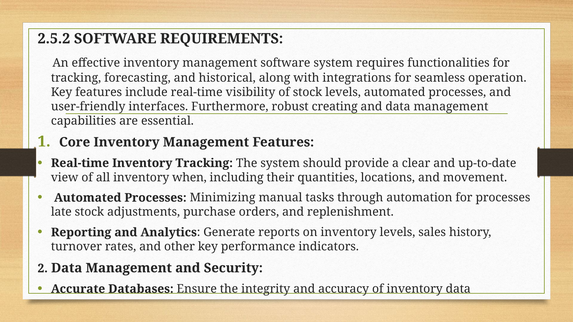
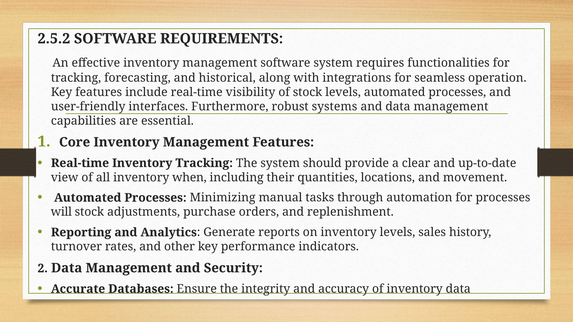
creating: creating -> systems (335, 107)
late: late -> will (61, 212)
